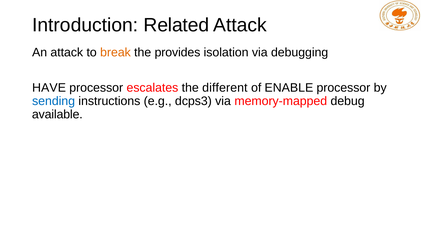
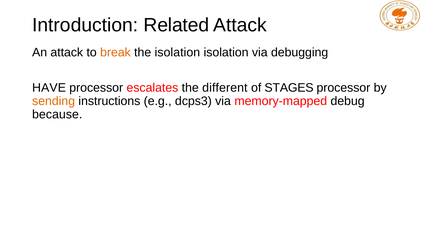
the provides: provides -> isolation (177, 53)
ENABLE: ENABLE -> STAGES (289, 88)
sending colour: blue -> orange (54, 101)
available: available -> because (57, 114)
